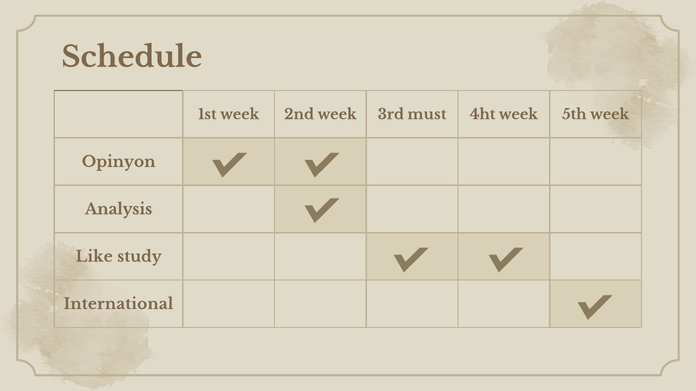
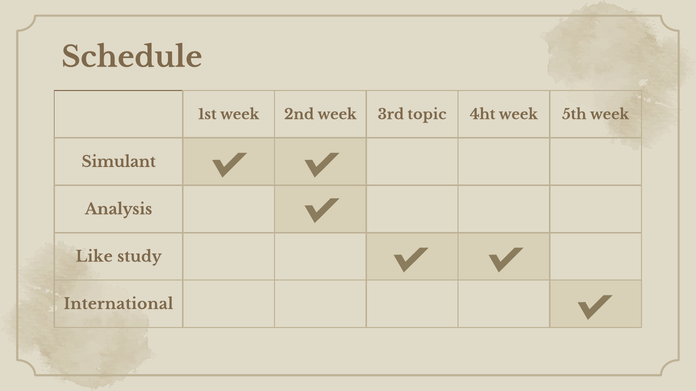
must: must -> topic (427, 115)
Opinyon: Opinyon -> Simulant (119, 162)
